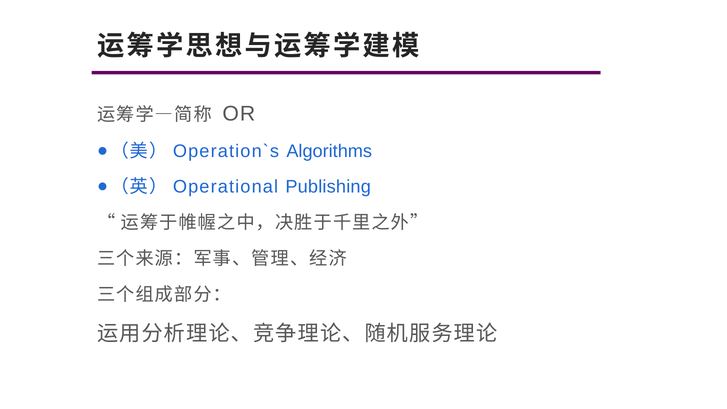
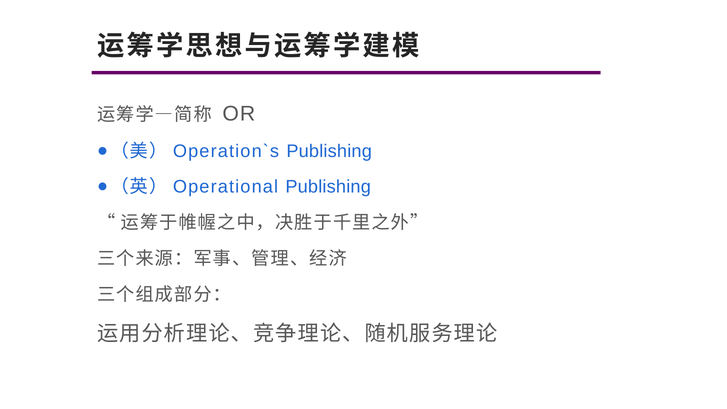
Algorithms: Algorithms -> Publishing (329, 151)
